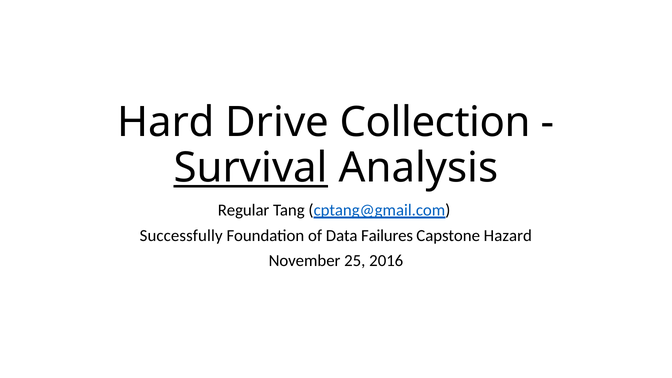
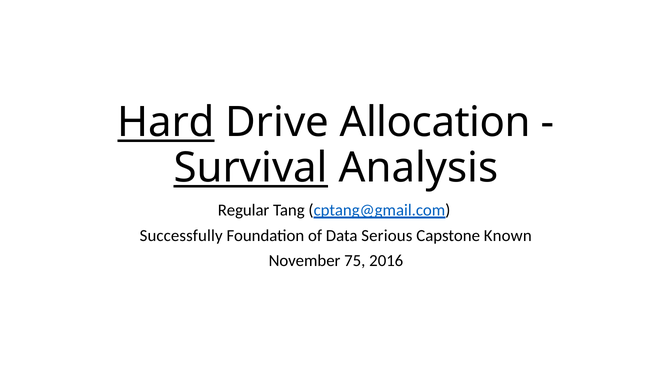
Hard underline: none -> present (166, 123)
Collection: Collection -> Allocation (435, 123)
Failures: Failures -> Serious (387, 235)
Hazard: Hazard -> Known (508, 235)
25: 25 -> 75 (355, 261)
